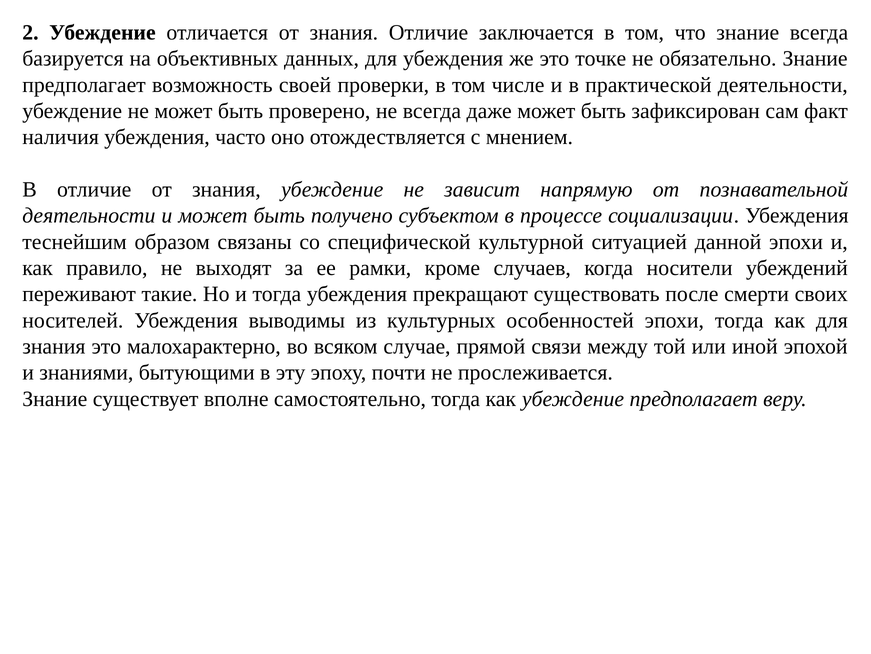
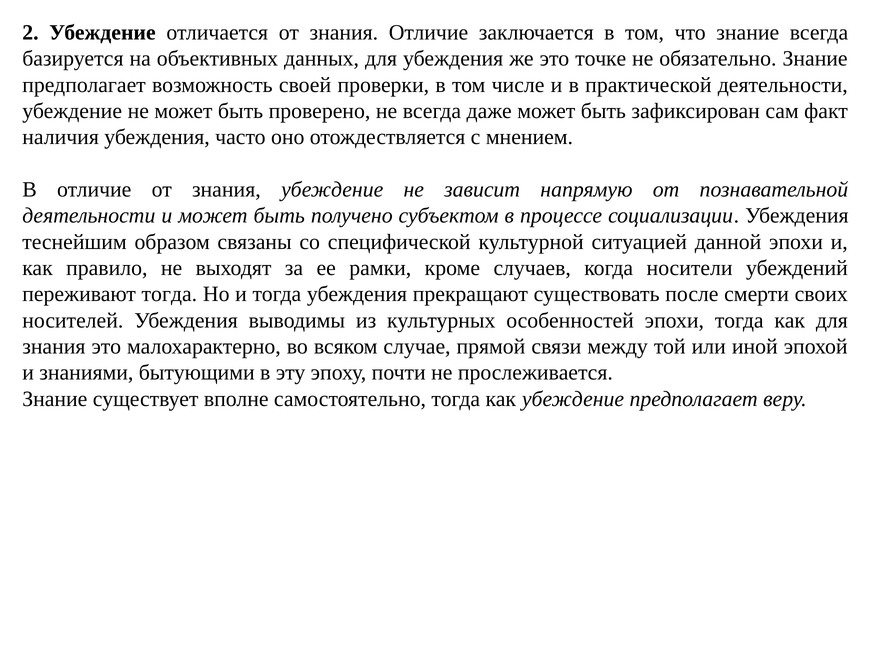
переживают такие: такие -> тогда (169, 294)
